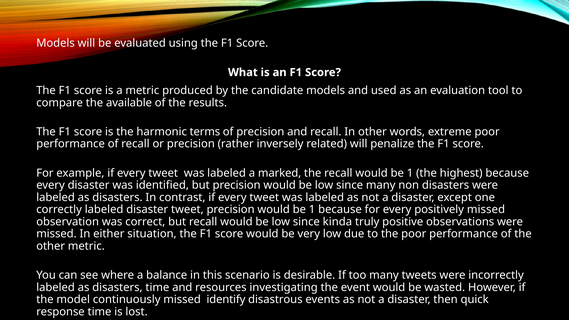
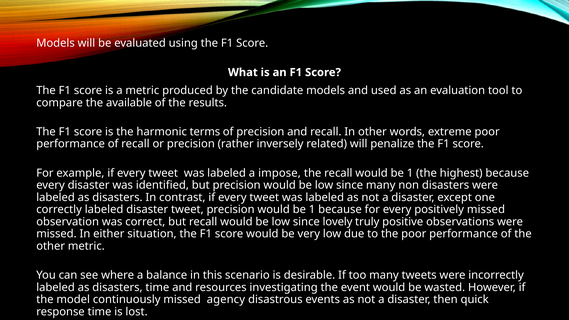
marked: marked -> impose (279, 173)
kinda: kinda -> lovely (338, 222)
identify: identify -> agency (226, 300)
